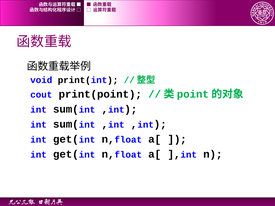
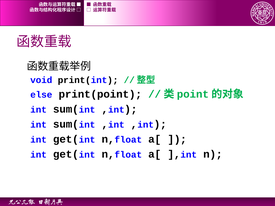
cout: cout -> else (41, 95)
